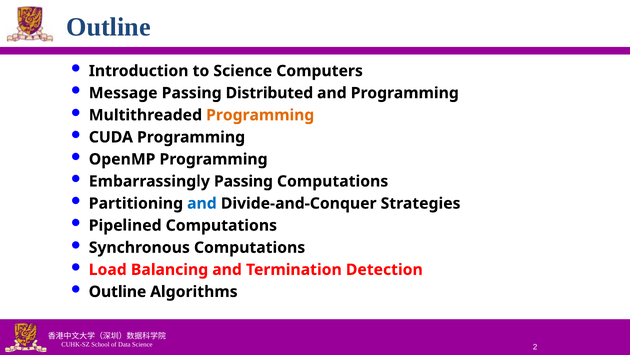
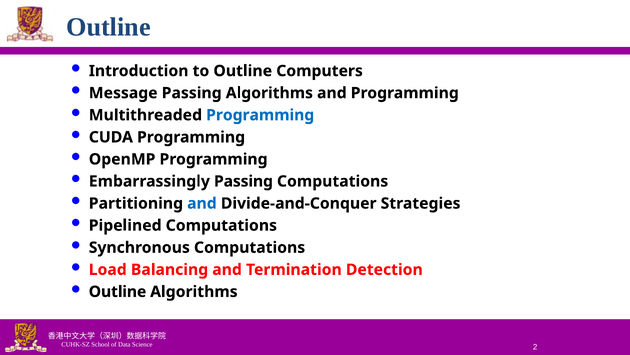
to Science: Science -> Outline (243, 71)
Passing Distributed: Distributed -> Algorithms (269, 93)
Programming colour: orange -> blue (260, 115)
